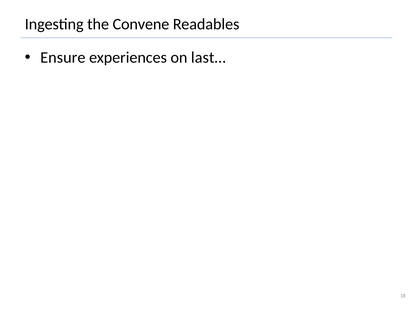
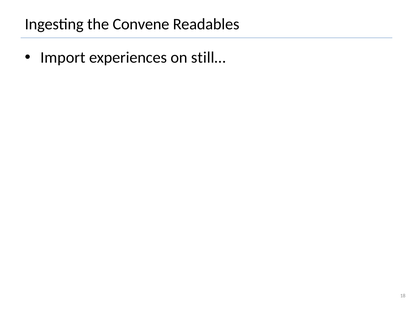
Ensure: Ensure -> Import (63, 58)
last…: last… -> still… (208, 58)
